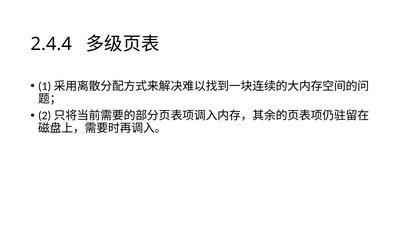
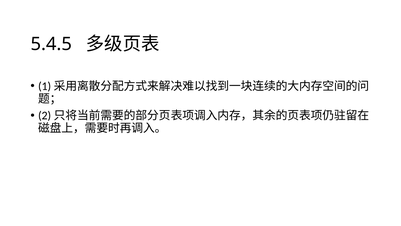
2.4.4: 2.4.4 -> 5.4.5 (51, 44)
